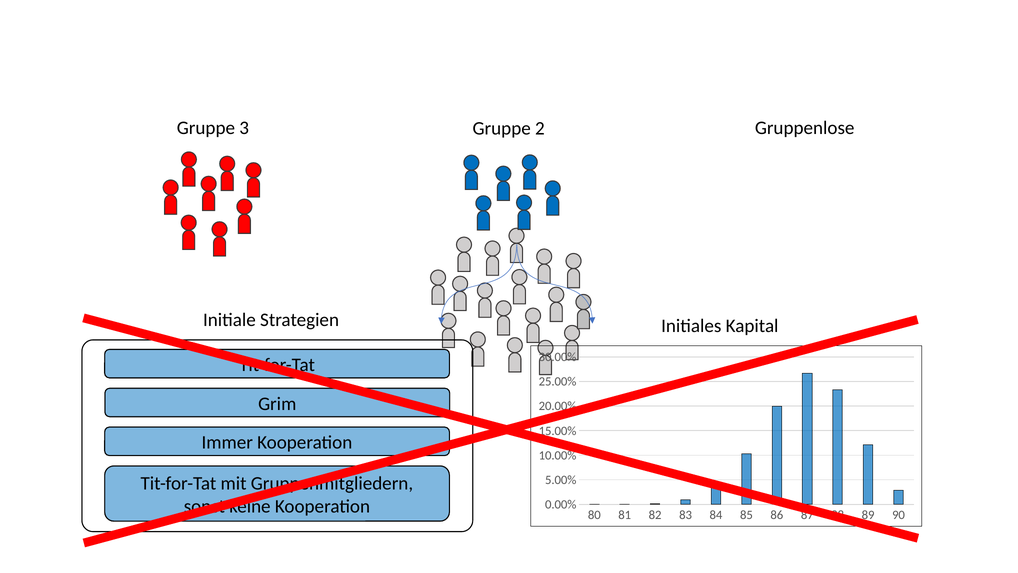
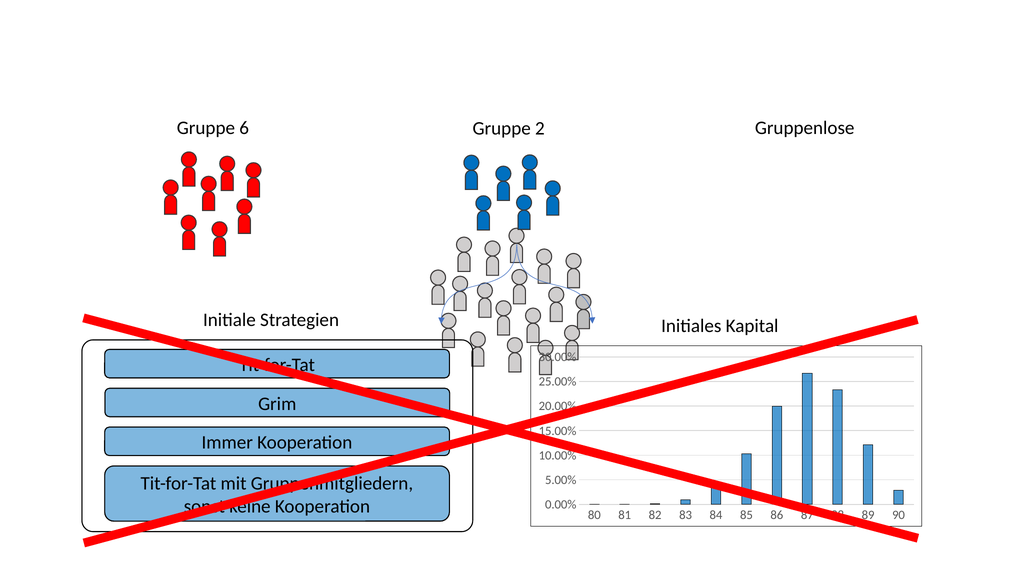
3: 3 -> 6 (244, 128)
